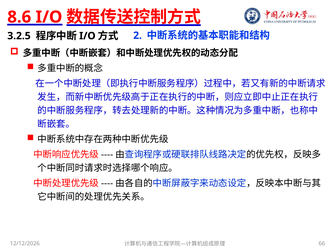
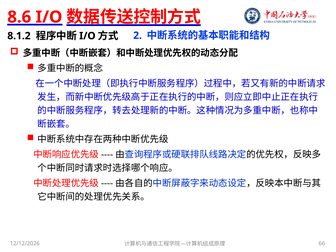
3.2.5: 3.2.5 -> 8.1.2 (19, 36)
